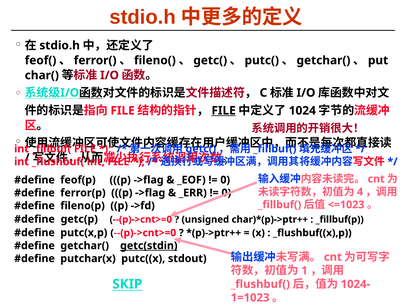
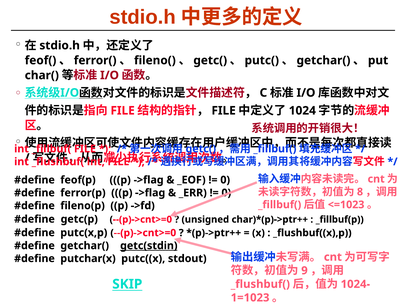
FILE underline: present -> none (224, 110)
4: 4 -> 8 (360, 192)
1: 1 -> 9 (304, 270)
